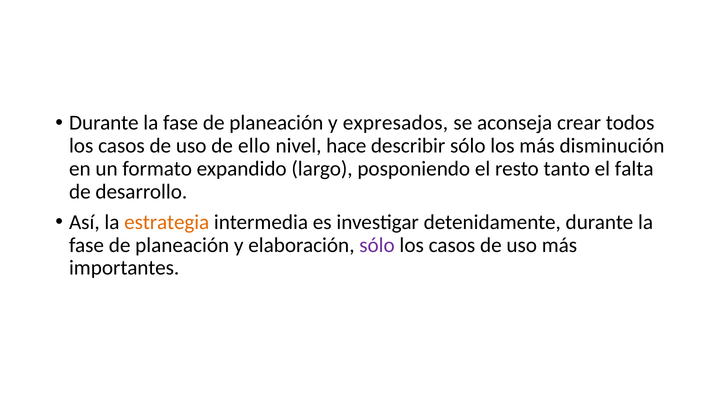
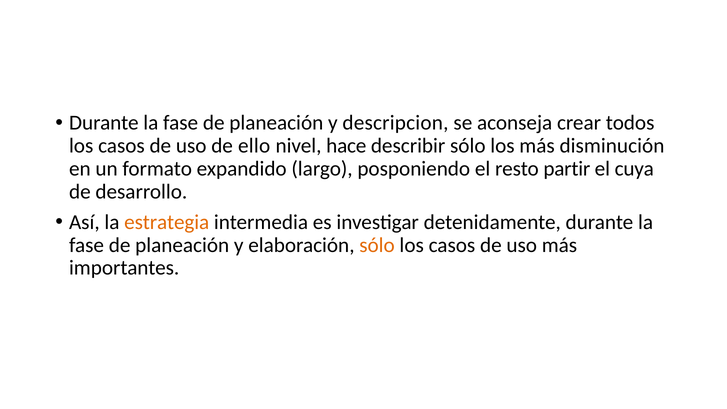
expresados: expresados -> descripcion (395, 123)
tanto: tanto -> partir (567, 169)
falta: falta -> cuya (634, 169)
sólo colour: purple -> orange (377, 245)
